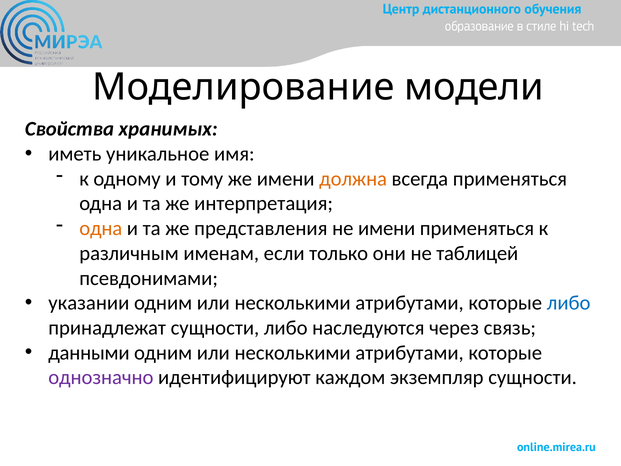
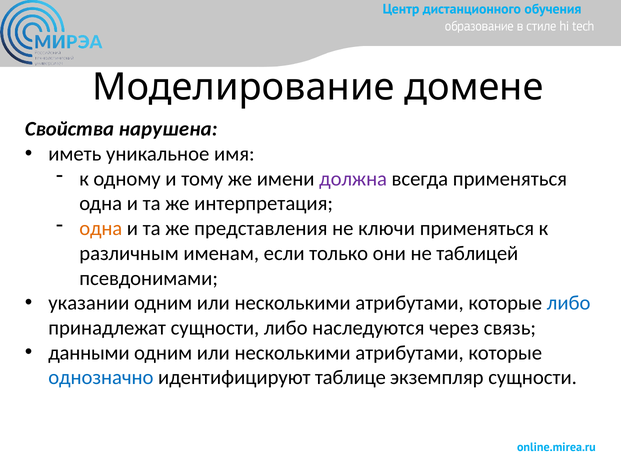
модели: модели -> домене (474, 87)
хранимых: хранимых -> нарушена (168, 129)
должна colour: orange -> purple (353, 179)
не имени: имени -> ключи (387, 228)
однозначно colour: purple -> blue (101, 377)
каждом: каждом -> таблице (350, 377)
